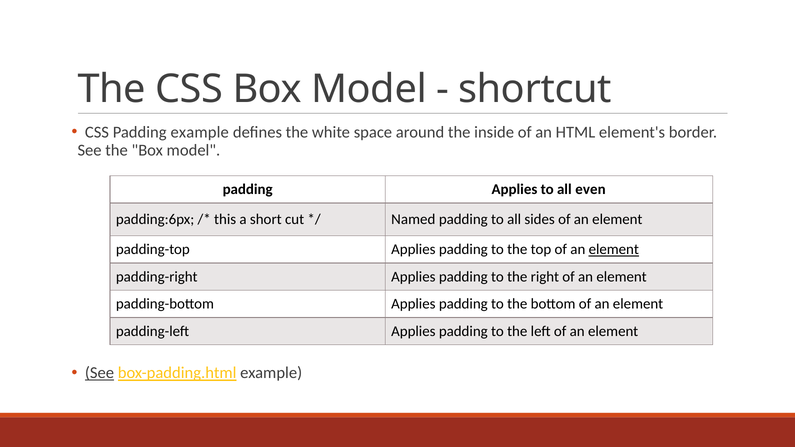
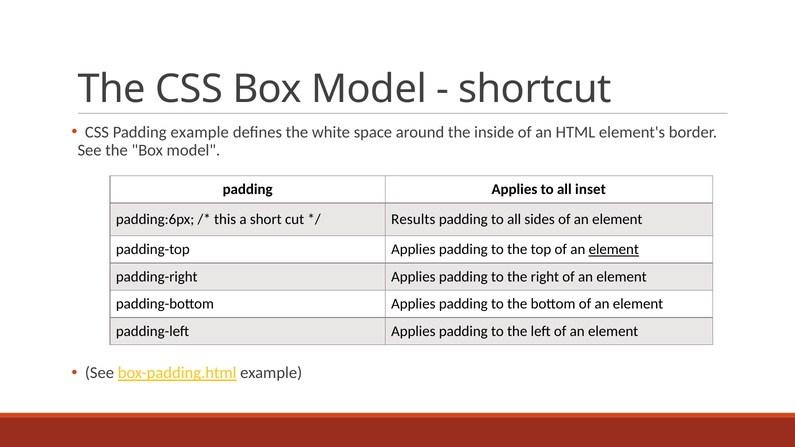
even: even -> inset (590, 190)
Named: Named -> Results (413, 220)
See underline: present -> none (100, 373)
